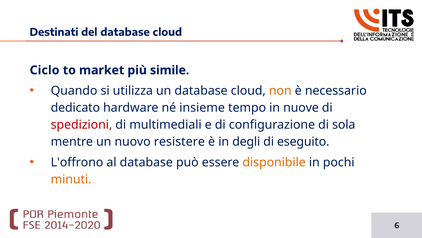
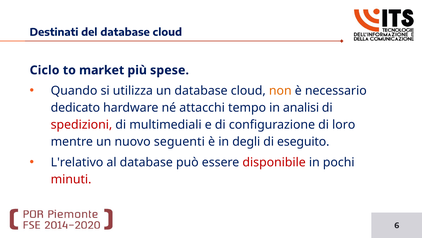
simile: simile -> spese (170, 70)
insieme: insieme -> attacchi (202, 108)
nuove: nuove -> analisi (301, 108)
sola: sola -> loro (344, 125)
resistere: resistere -> seguenti (179, 142)
L'offrono: L'offrono -> L'relativo (77, 162)
disponibile colour: orange -> red (274, 162)
minuti colour: orange -> red (71, 179)
